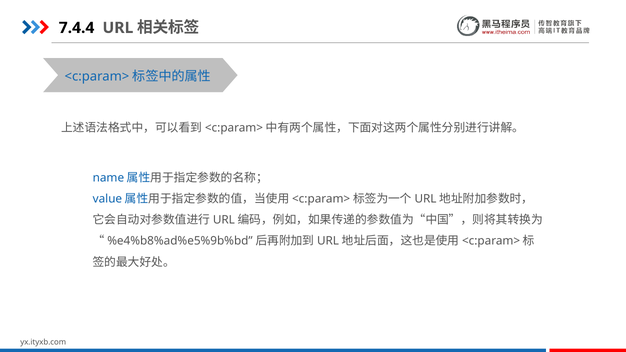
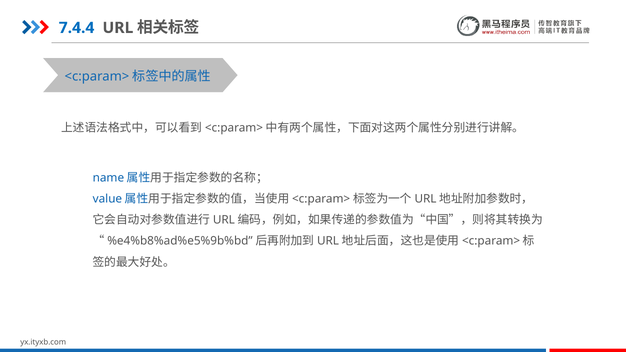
7.4.4 colour: black -> blue (77, 28)
